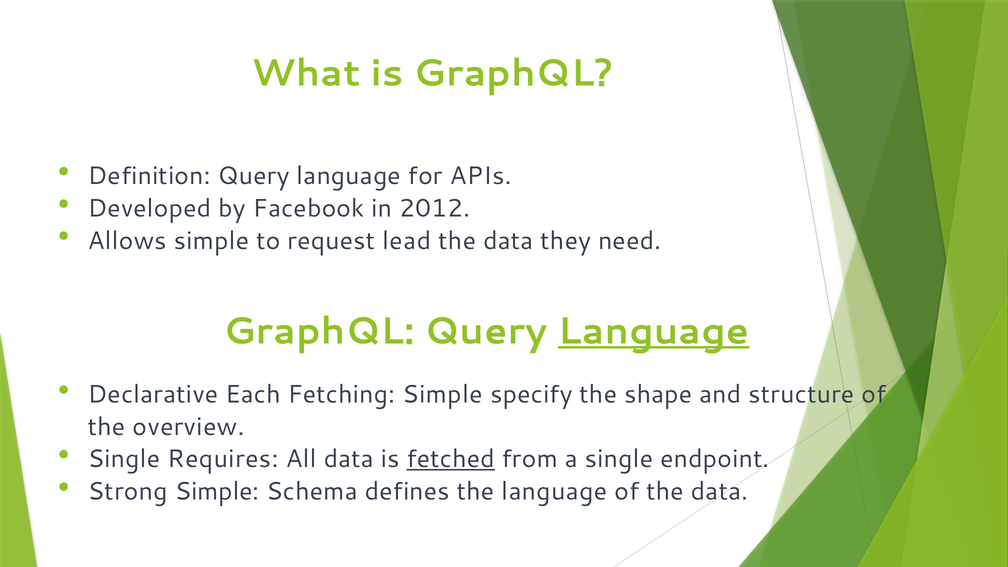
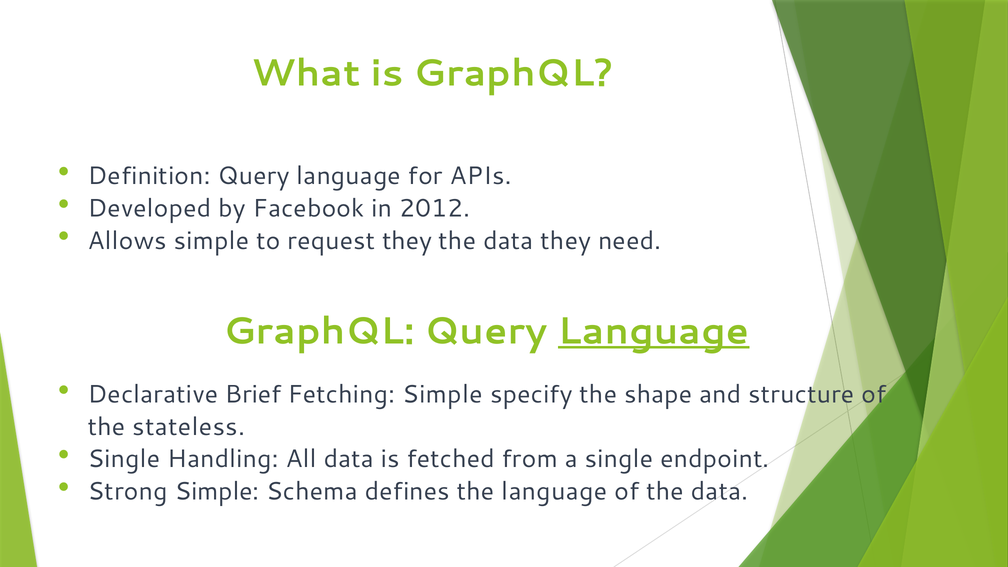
request lead: lead -> they (407, 241)
Each: Each -> Brief (253, 394)
overview: overview -> stateless (189, 427)
Requires: Requires -> Handling (223, 459)
fetched underline: present -> none (451, 459)
